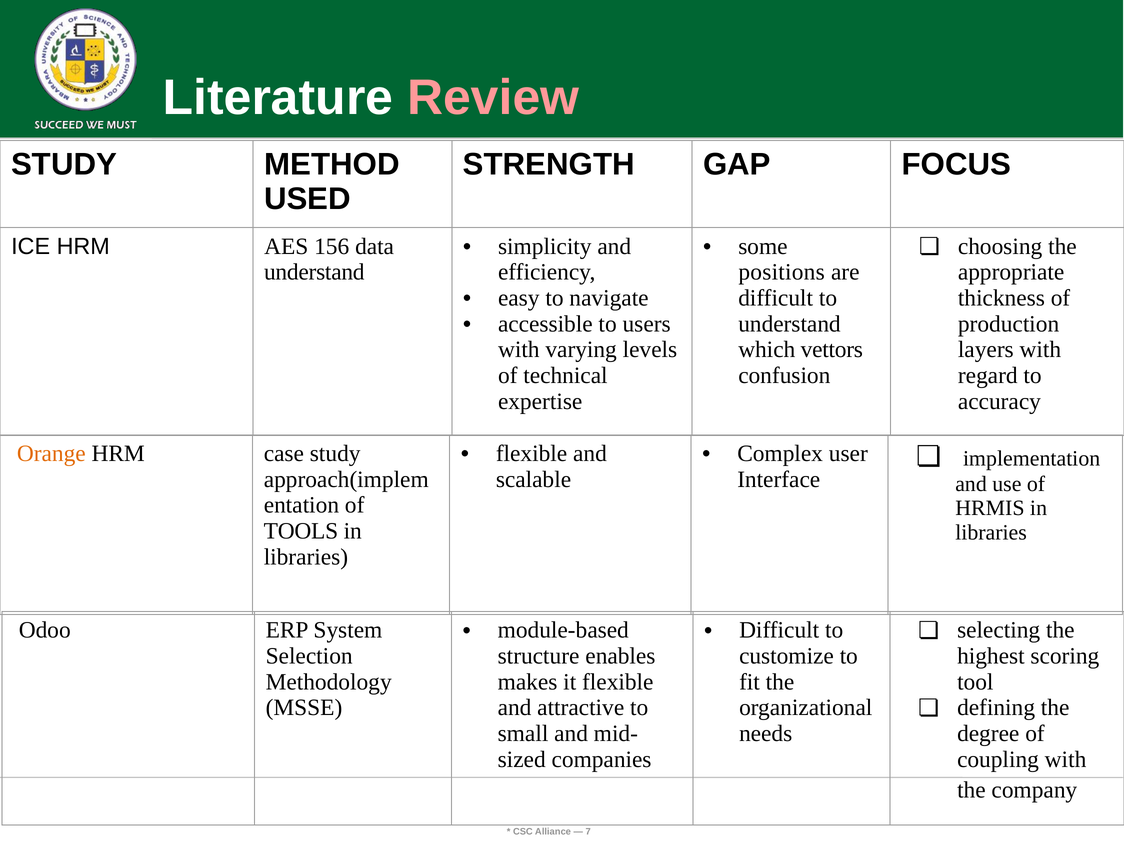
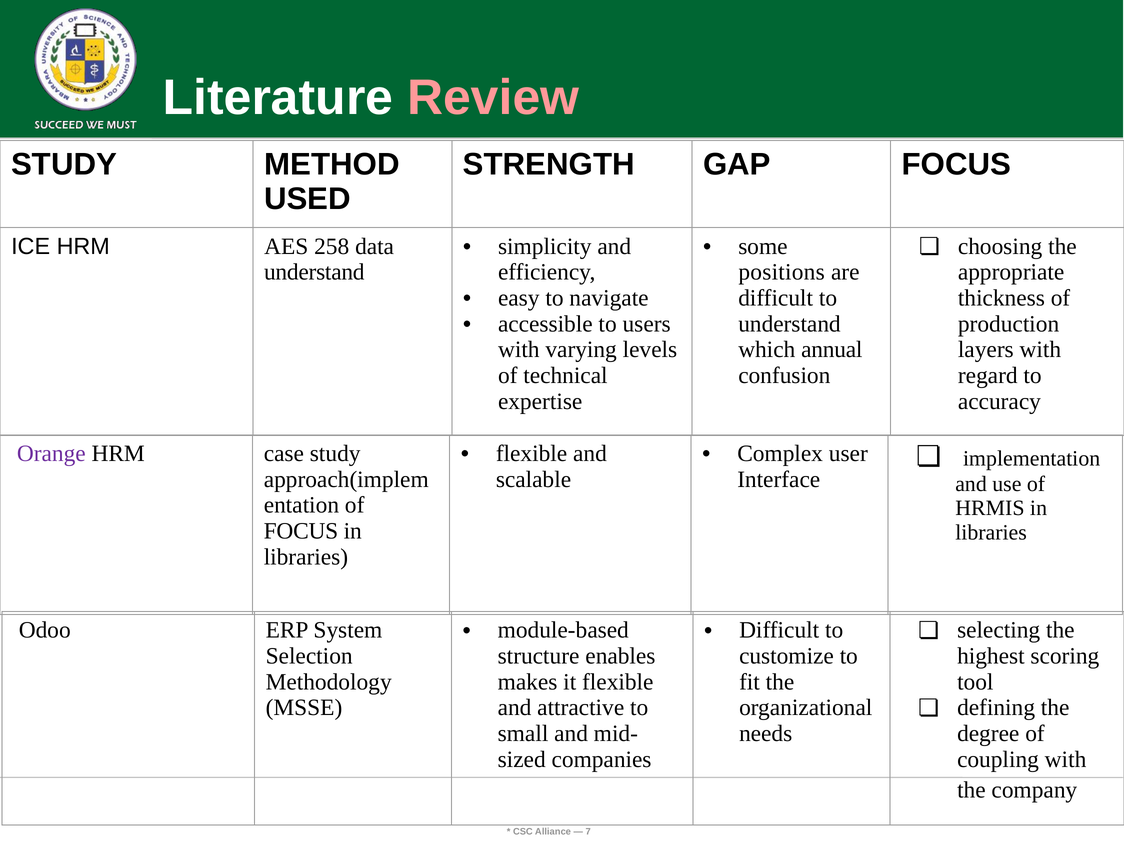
156: 156 -> 258 (332, 246)
vettors: vettors -> annual (832, 350)
Orange colour: orange -> purple (51, 453)
TOOLS: TOOLS -> FOCUS (301, 531)
